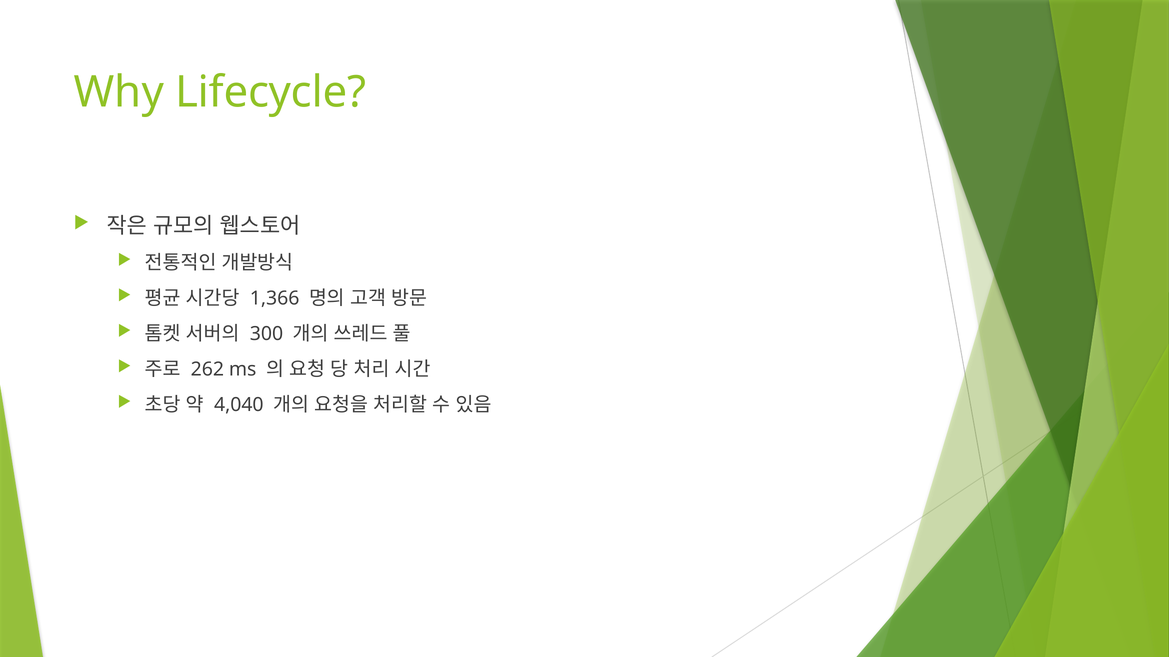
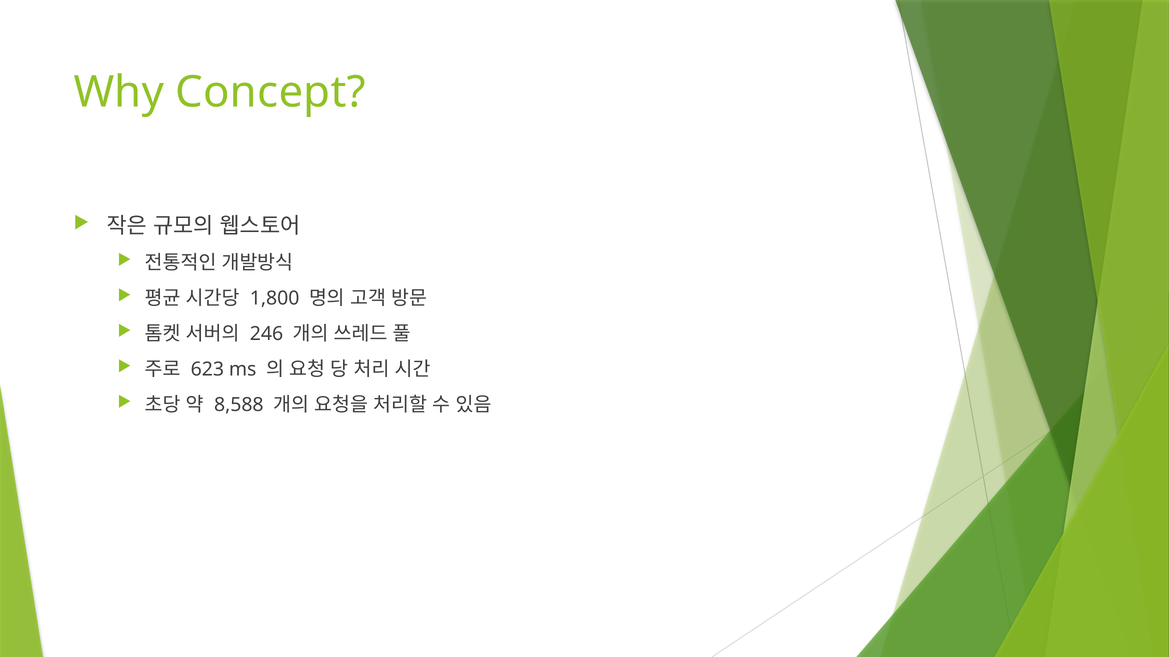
Lifecycle: Lifecycle -> Concept (270, 92)
1,366: 1,366 -> 1,800 (275, 299)
300: 300 -> 246 (267, 334)
262: 262 -> 623 (207, 370)
4,040: 4,040 -> 8,588 (239, 405)
